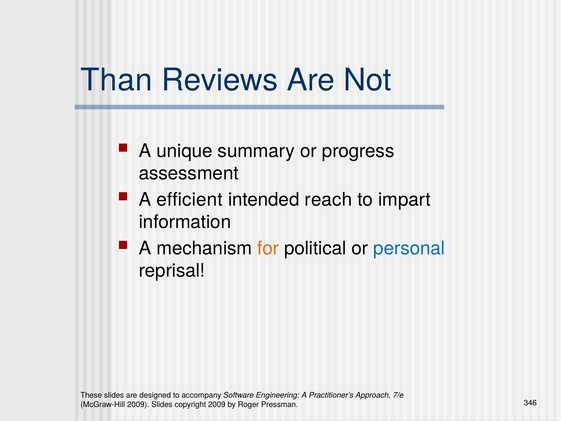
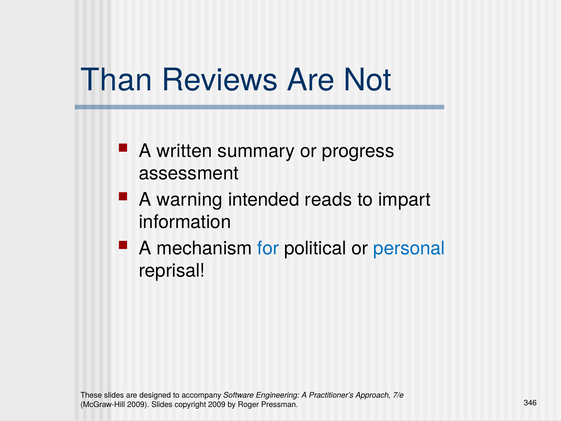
unique: unique -> written (184, 151)
efficient: efficient -> warning (190, 200)
reach: reach -> reads (328, 200)
for colour: orange -> blue (268, 248)
